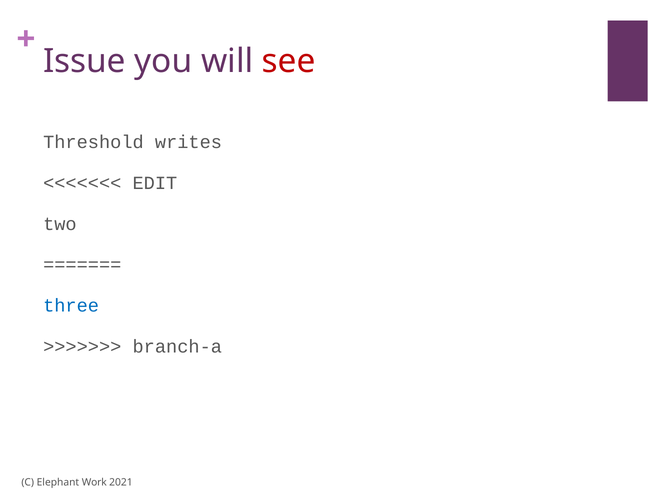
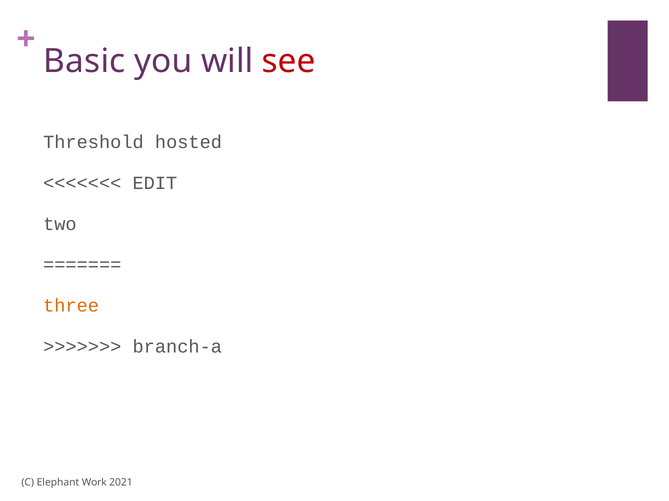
Issue: Issue -> Basic (84, 61)
writes: writes -> hosted (188, 142)
three colour: blue -> orange (71, 306)
